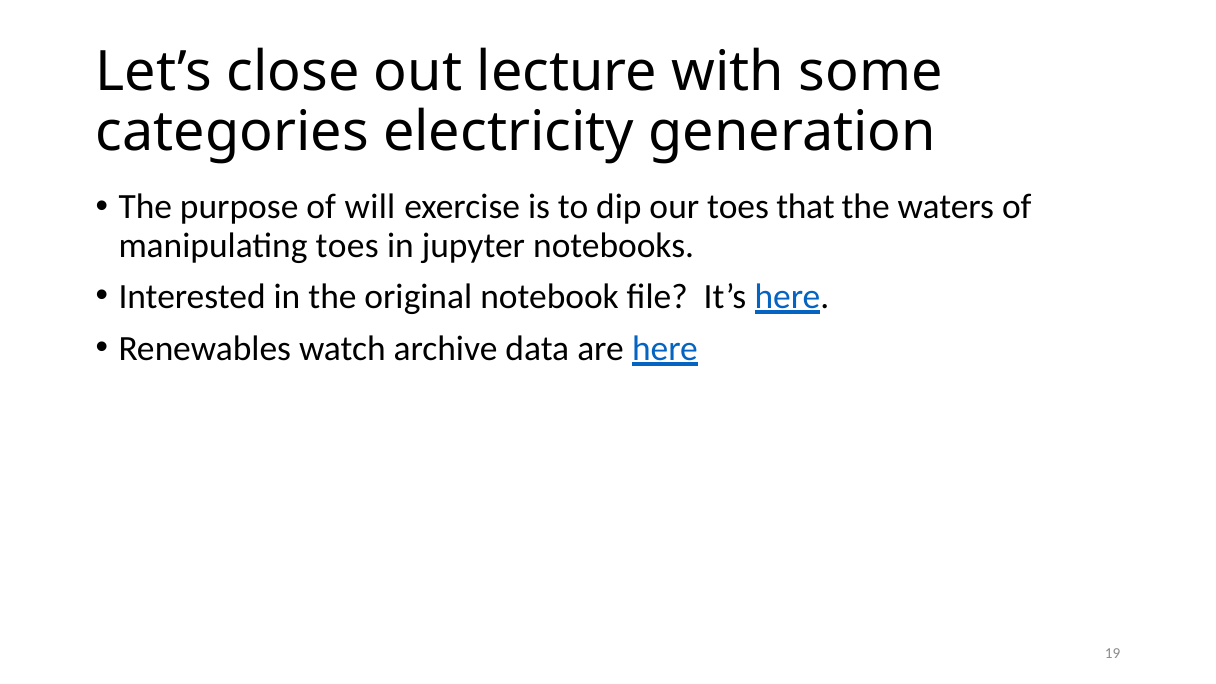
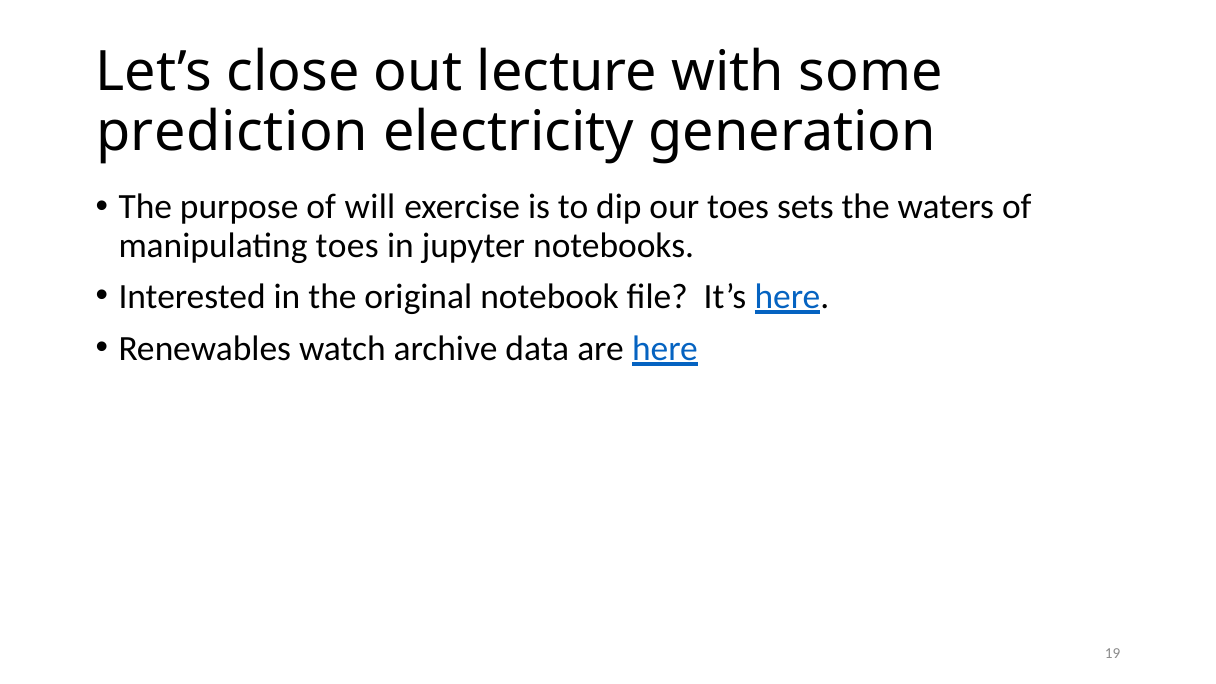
categories: categories -> prediction (232, 132)
that: that -> sets (805, 207)
